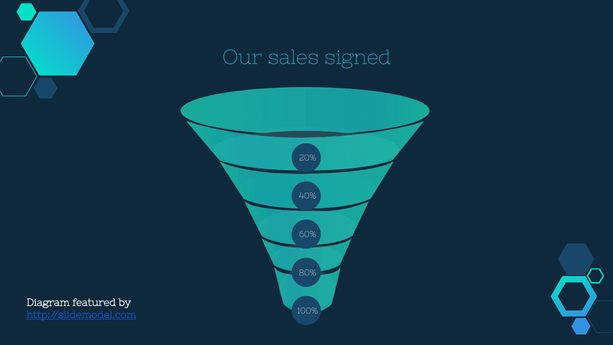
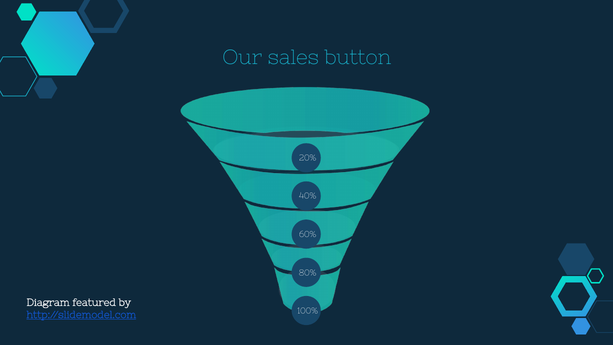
signed: signed -> button (358, 57)
